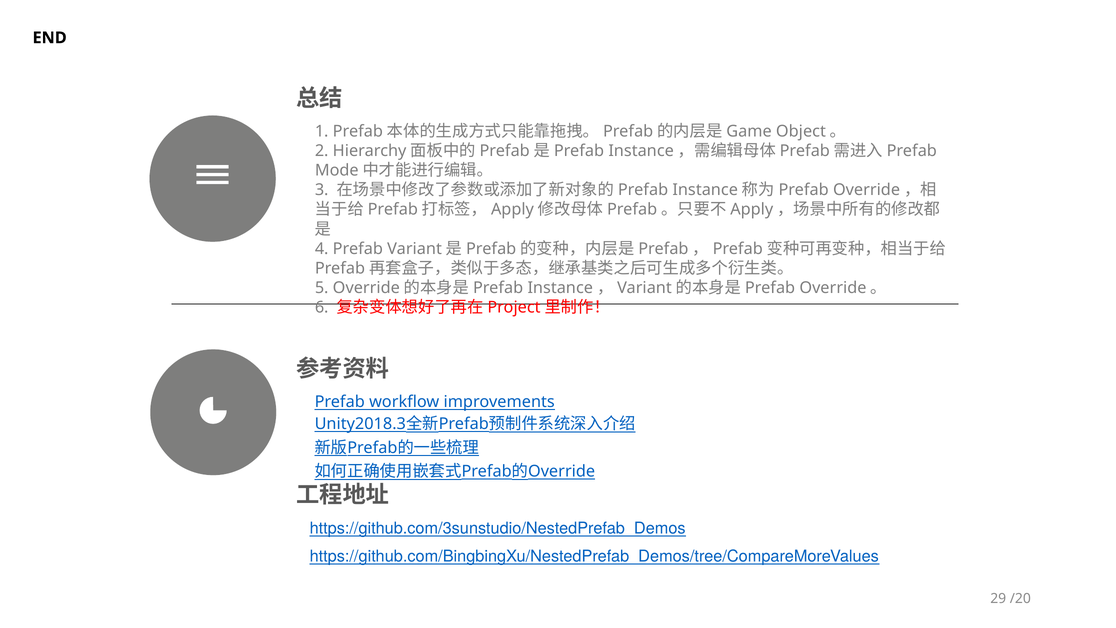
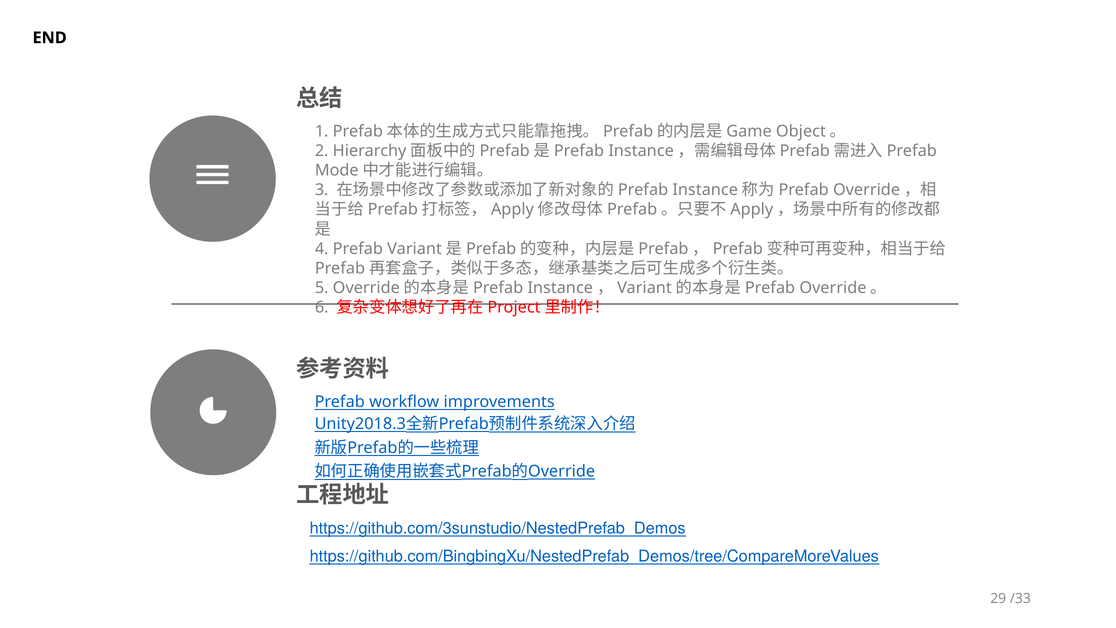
/20: /20 -> /33 (1020, 598)
